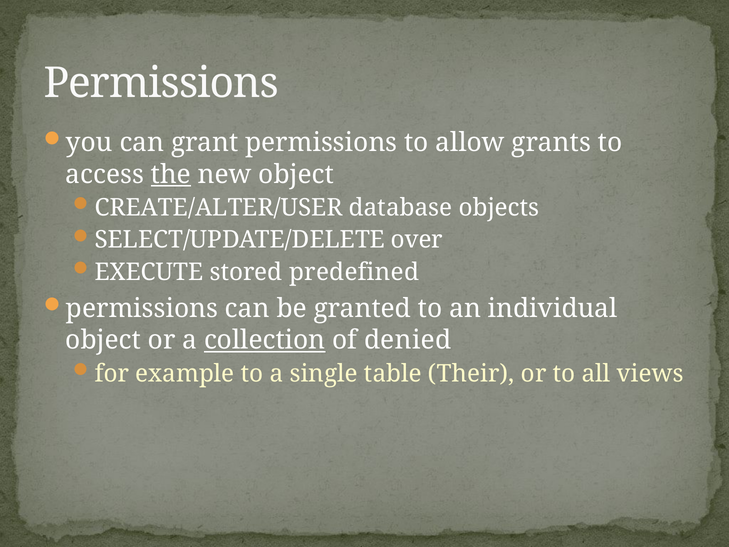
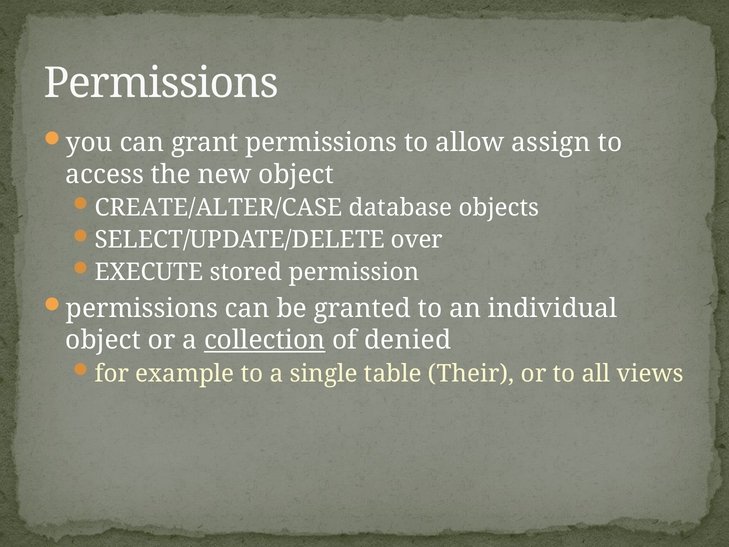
grants: grants -> assign (551, 143)
the underline: present -> none (171, 174)
CREATE/ALTER/USER: CREATE/ALTER/USER -> CREATE/ALTER/CASE (219, 208)
predefined: predefined -> permission (354, 272)
